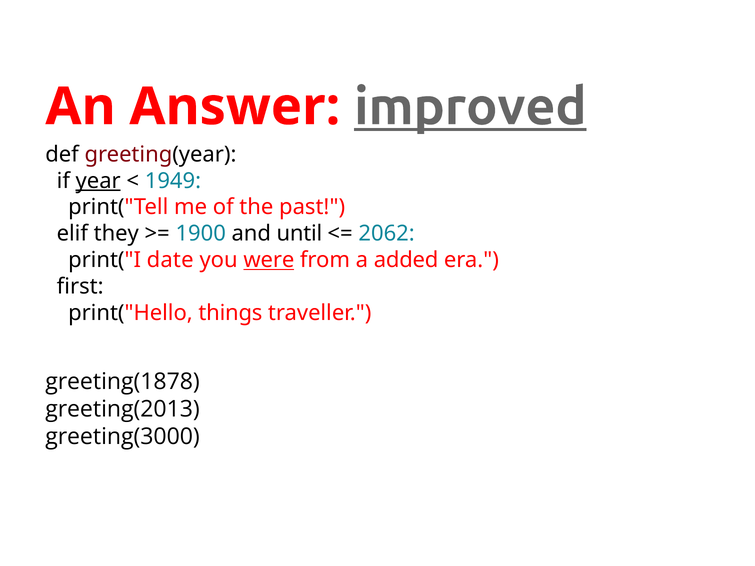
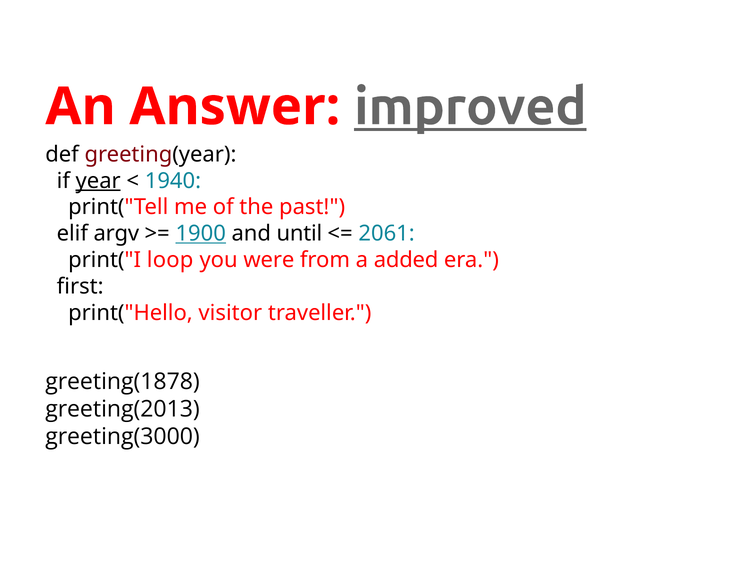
1949: 1949 -> 1940 (173, 181)
they: they -> argv (116, 234)
1900 underline: none -> present (201, 234)
2062: 2062 -> 2061 (387, 234)
date: date -> loop (170, 260)
were underline: present -> none (269, 260)
things: things -> visitor (230, 313)
